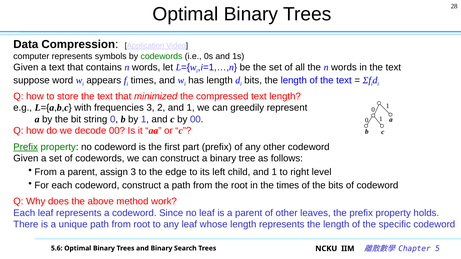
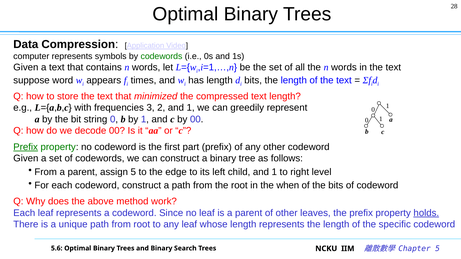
assign 3: 3 -> 5 (133, 172)
the times: times -> when (288, 186)
holds underline: none -> present (426, 213)
